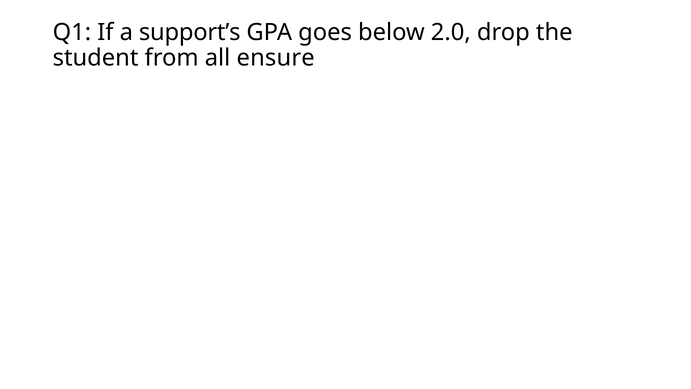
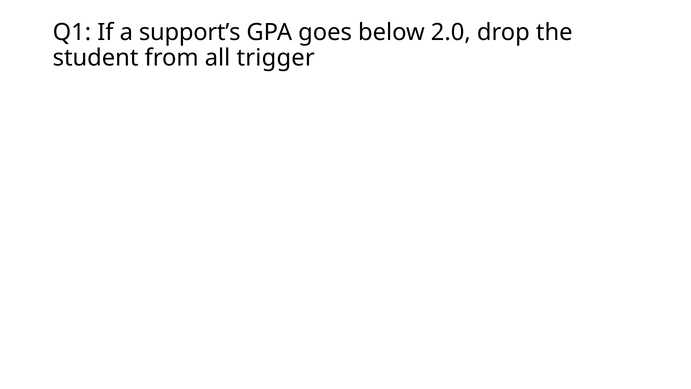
ensure: ensure -> trigger (276, 58)
